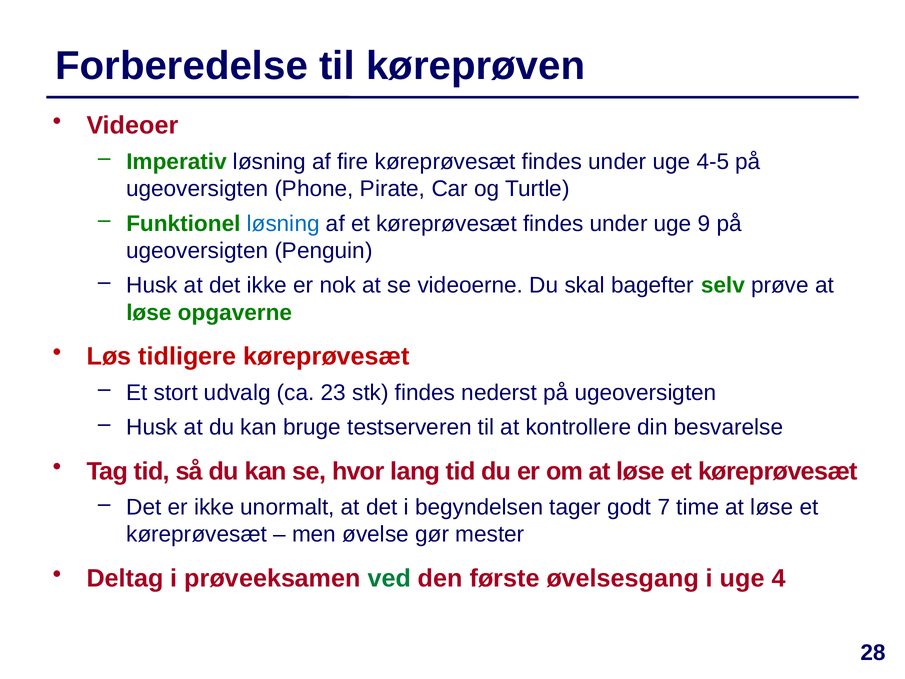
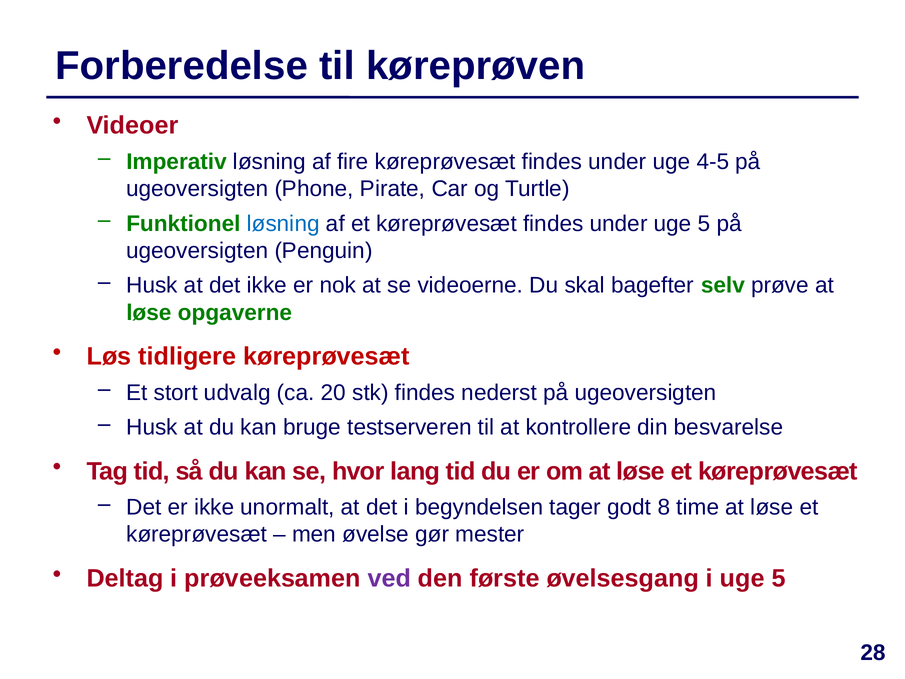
under uge 9: 9 -> 5 (704, 223)
23: 23 -> 20 (333, 392)
7: 7 -> 8 (664, 507)
ved colour: green -> purple (389, 578)
i uge 4: 4 -> 5 (779, 578)
